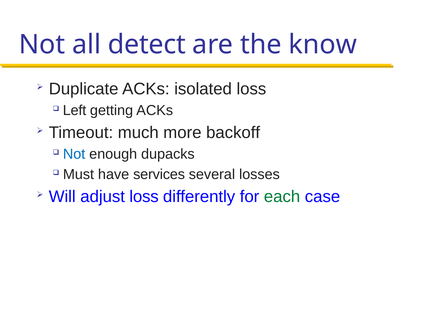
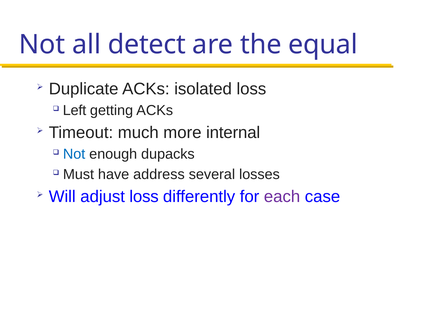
know: know -> equal (323, 45)
backoff: backoff -> internal (233, 132)
services: services -> address (159, 174)
each colour: green -> purple (282, 196)
